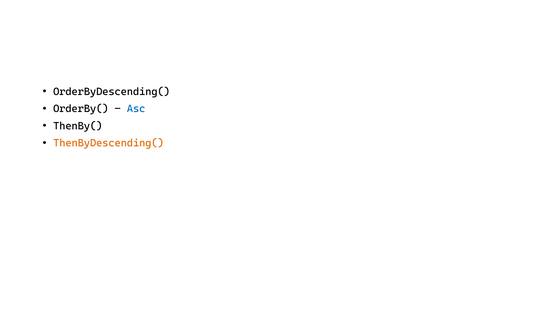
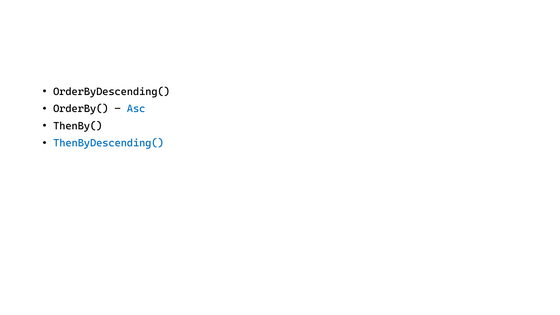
ThenByDescending( colour: orange -> blue (108, 143)
